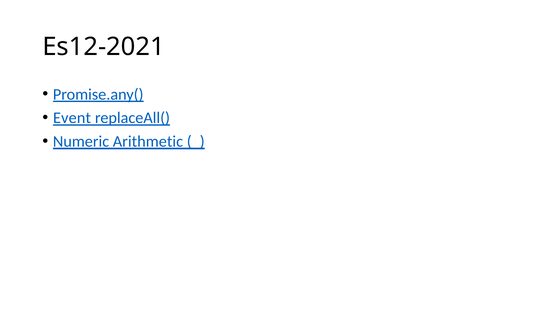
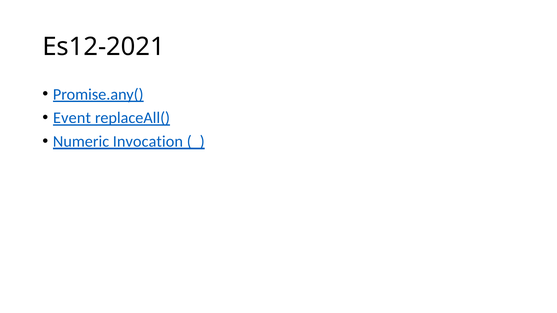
Arithmetic: Arithmetic -> Invocation (148, 142)
